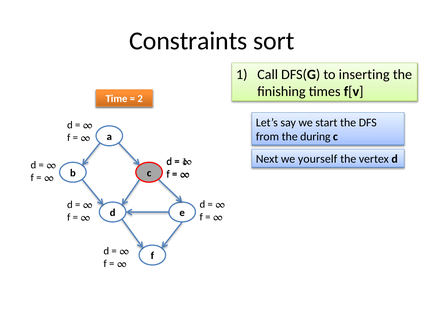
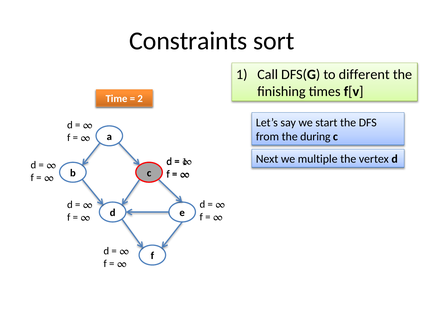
inserting: inserting -> different (364, 74)
yourself: yourself -> multiple (318, 159)
